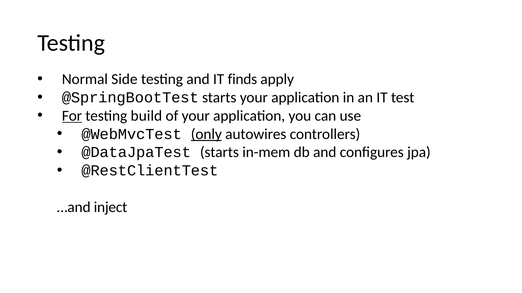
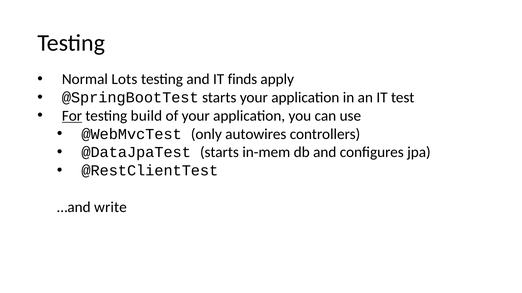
Side: Side -> Lots (124, 79)
only underline: present -> none (206, 134)
inject: inject -> write (110, 207)
